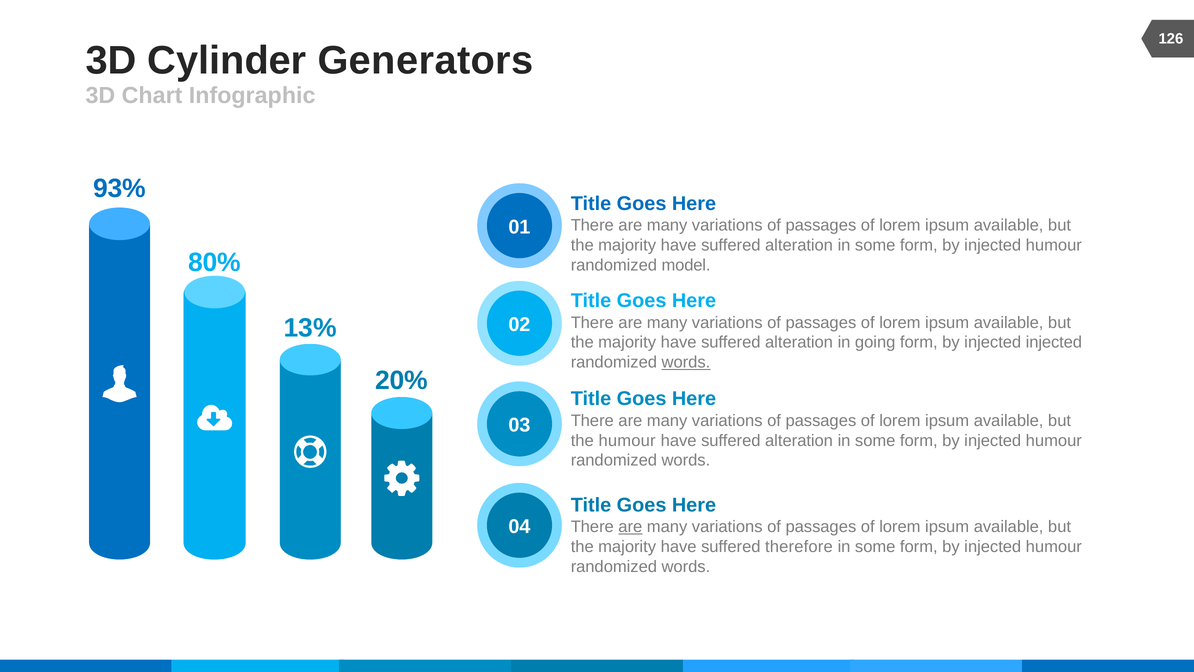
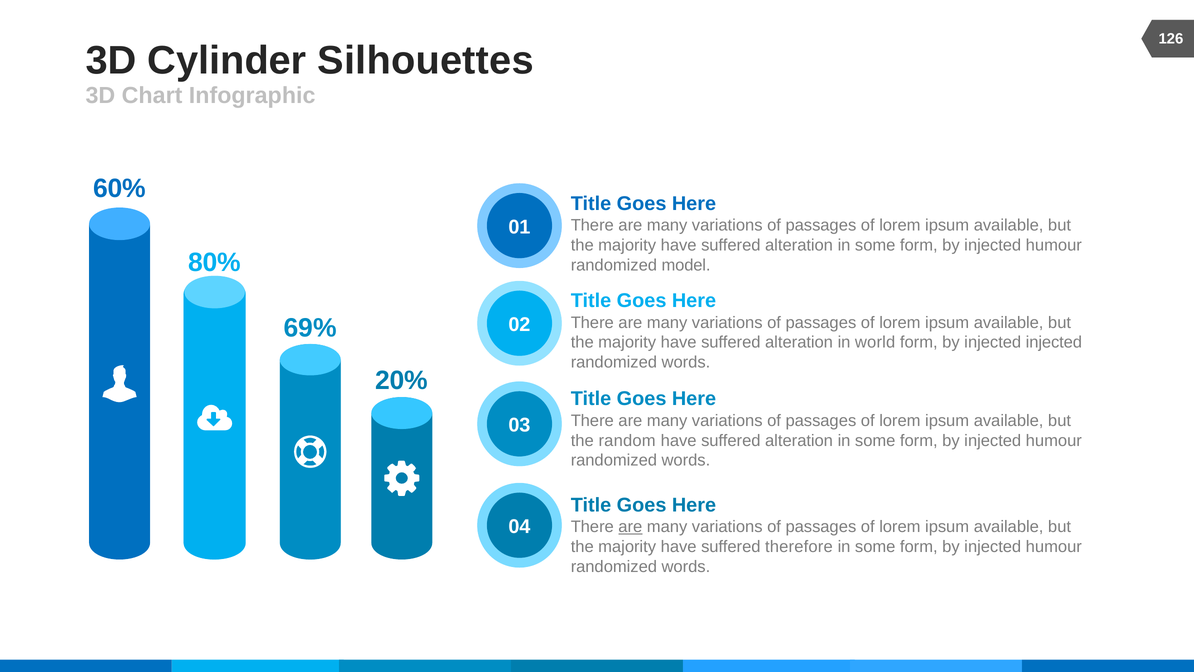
Generators: Generators -> Silhouettes (426, 61)
93%: 93% -> 60% (120, 188)
13%: 13% -> 69% (310, 328)
going: going -> world (875, 342)
words underline: present -> none (686, 362)
the humour: humour -> random (627, 440)
